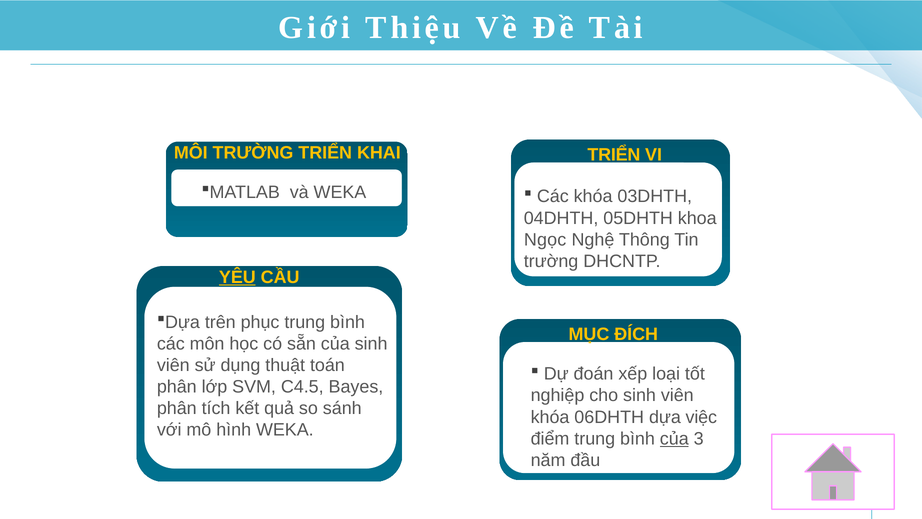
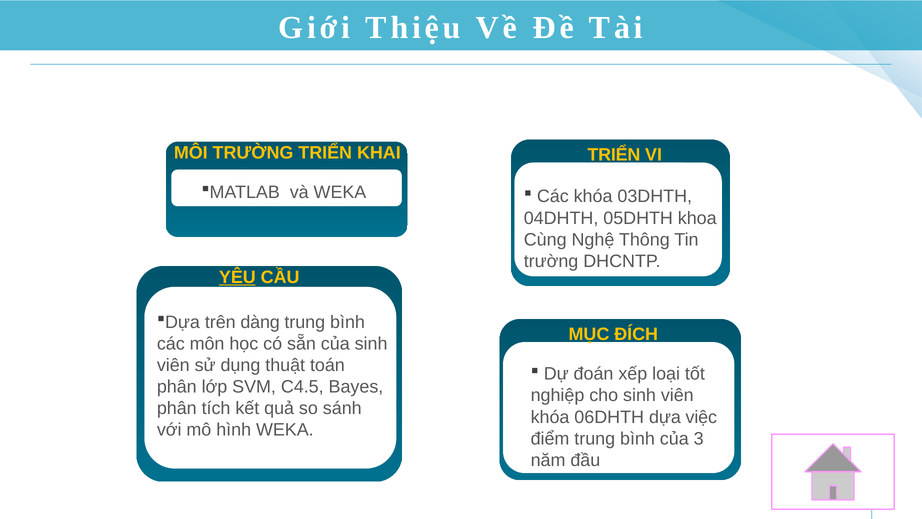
Ngọc: Ngọc -> Cùng (545, 240)
phục: phục -> dàng (260, 322)
của underline: present -> none (674, 438)
